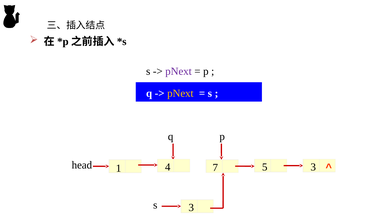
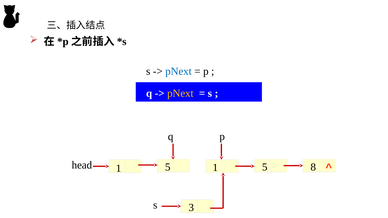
pNext colour: purple -> blue (178, 71)
head 7: 7 -> 1 (215, 168)
5 3: 3 -> 8 (313, 167)
1 4: 4 -> 5 (168, 167)
